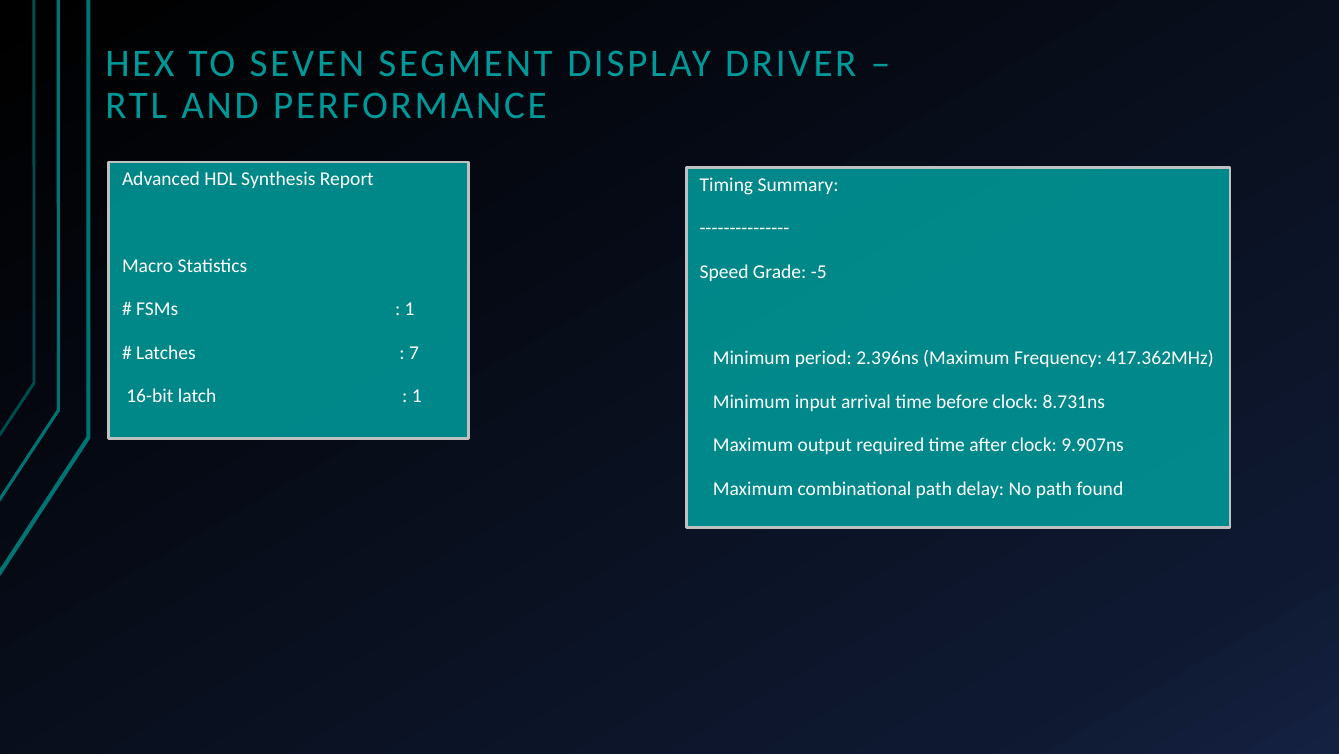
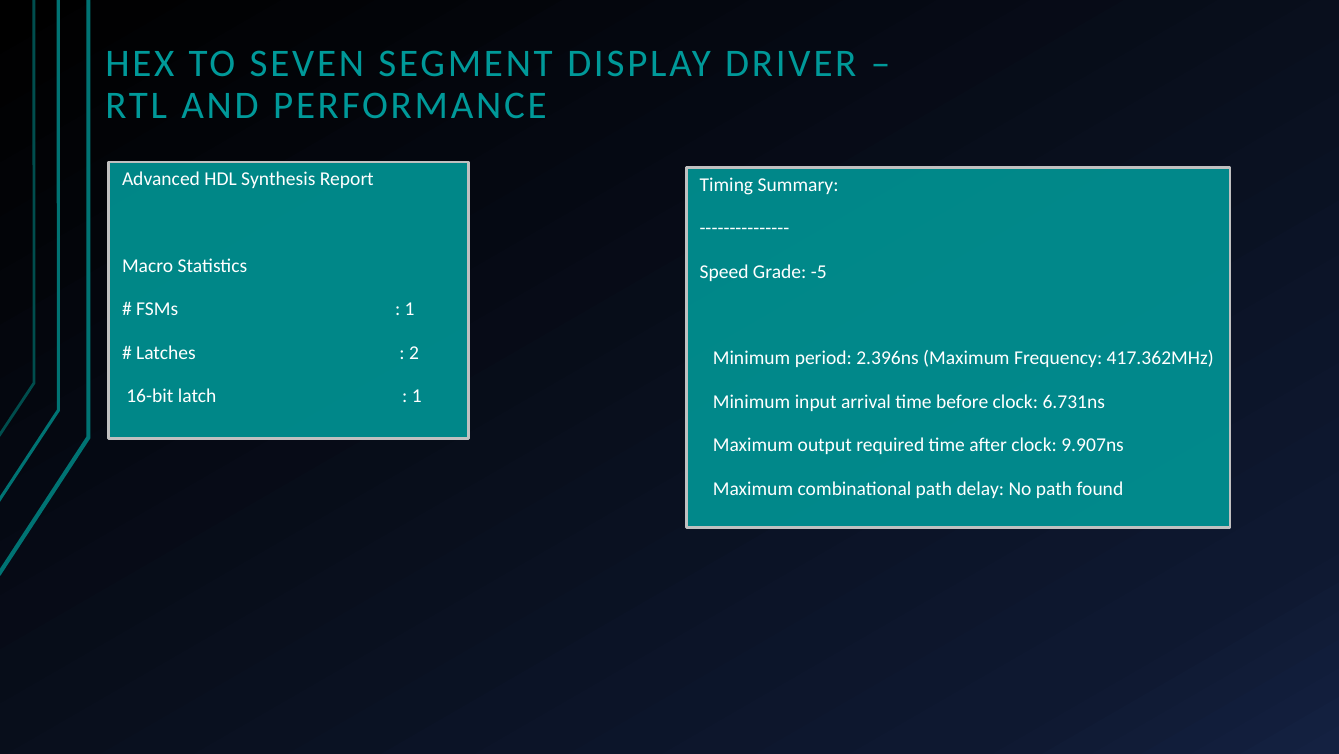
7: 7 -> 2 (414, 353)
8.731ns: 8.731ns -> 6.731ns (1074, 402)
